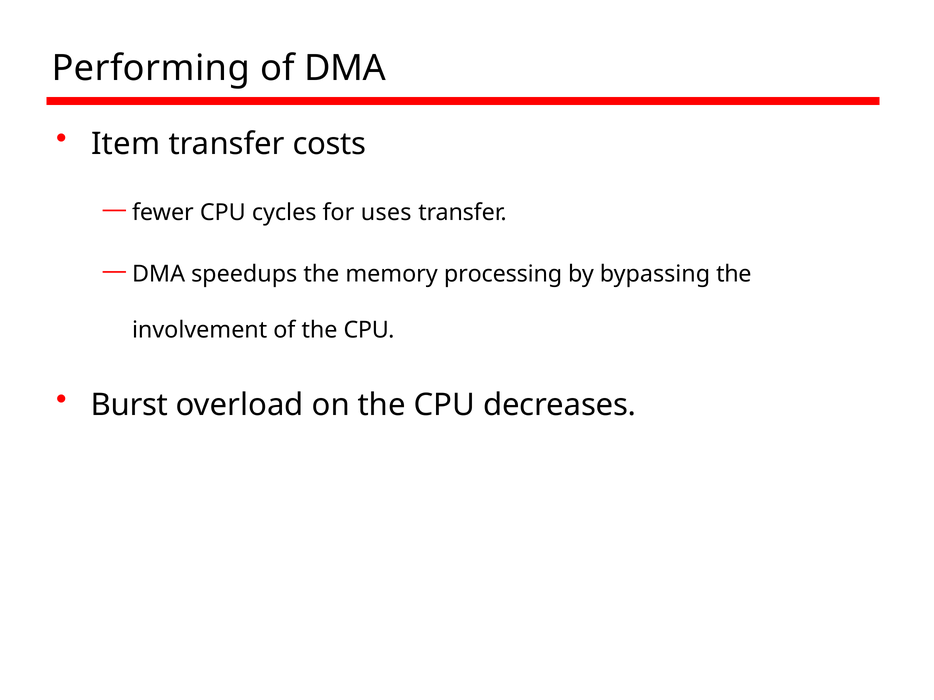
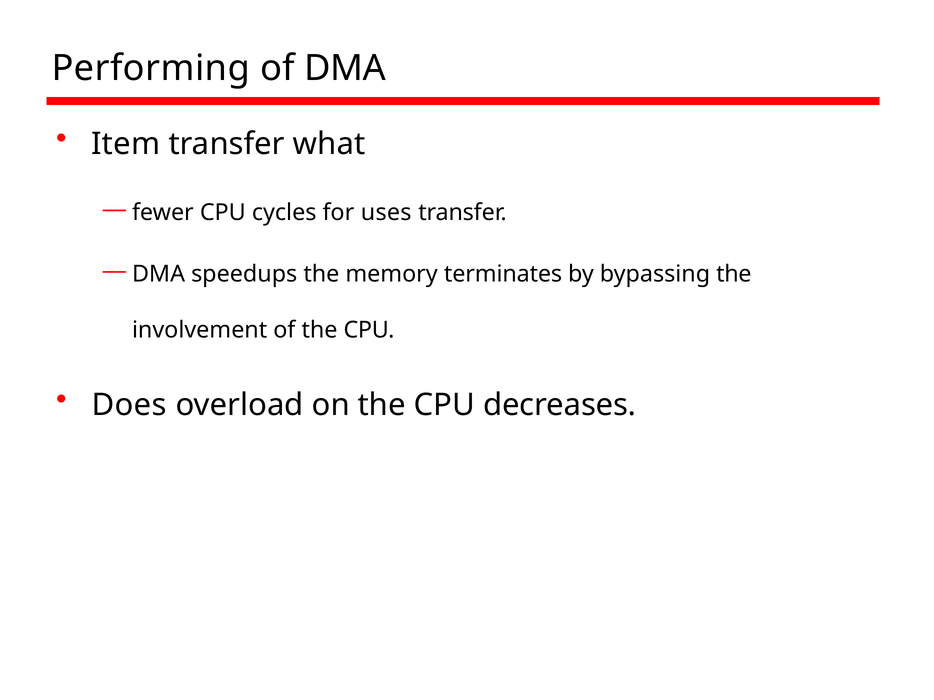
costs: costs -> what (329, 144)
processing: processing -> terminates (503, 274)
Burst: Burst -> Does (129, 405)
